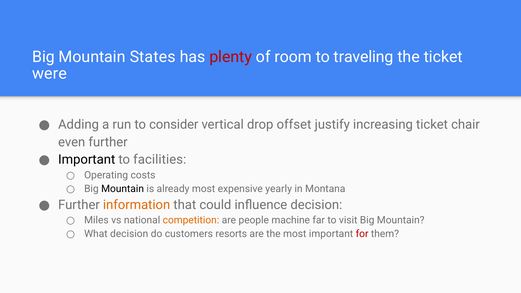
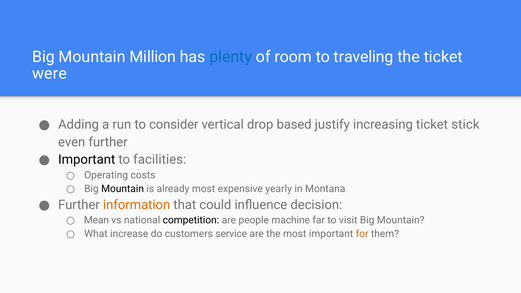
States: States -> Million (153, 57)
plenty colour: red -> blue (231, 57)
offset: offset -> based (294, 125)
chair: chair -> stick (465, 125)
Miles: Miles -> Mean (97, 220)
competition colour: orange -> black (191, 220)
What decision: decision -> increase (129, 234)
resorts: resorts -> service (231, 234)
for colour: red -> orange (362, 234)
